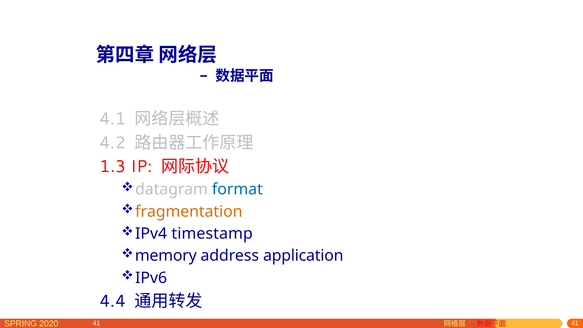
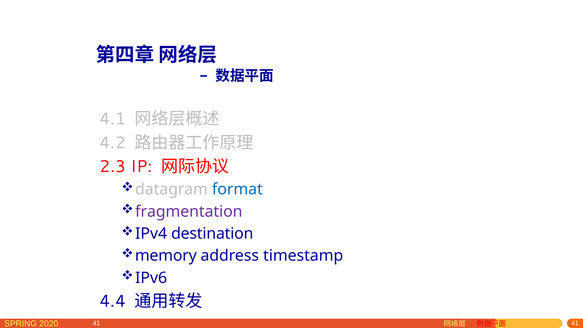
1.3: 1.3 -> 2.3 (113, 167)
fragmentation colour: orange -> purple (189, 211)
timestamp: timestamp -> destination (212, 234)
application: application -> timestamp (303, 256)
